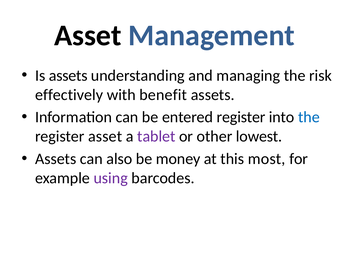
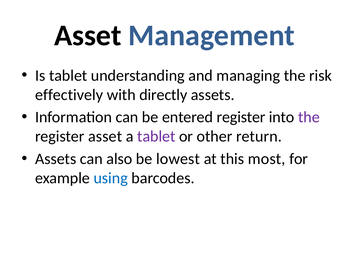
Is assets: assets -> tablet (68, 76)
benefit: benefit -> directly (163, 95)
the colour: blue -> purple (309, 117)
lowest: lowest -> return (259, 136)
money: money -> lowest (178, 159)
using colour: purple -> blue (111, 178)
